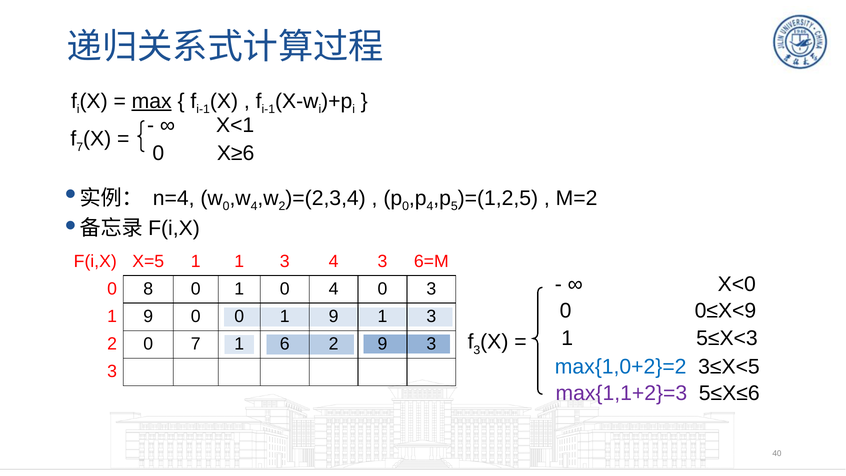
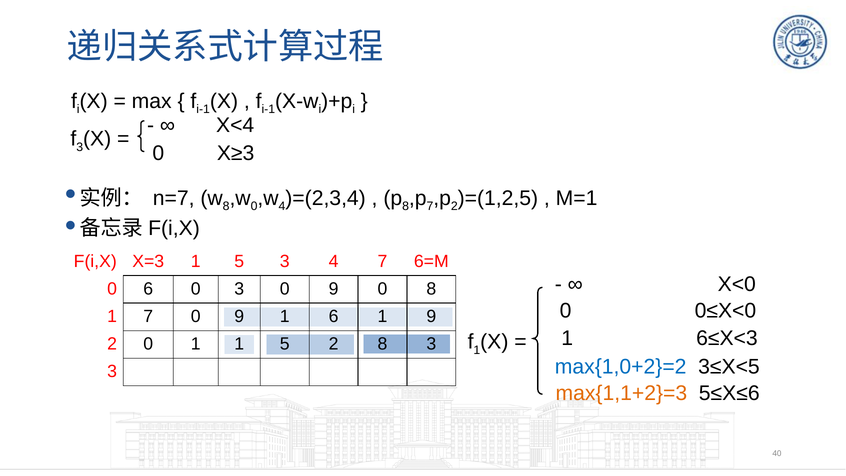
max underline: present -> none (152, 101)
X<1: X<1 -> X<4 (235, 125)
7: 7 -> 3 (80, 147)
X≥6: X≥6 -> X≥3 (236, 153)
n=4: n=4 -> n=7 (174, 198)
0: 0 -> 8 (226, 206)
4: 4 -> 0 (254, 206)
2: 2 -> 4 (282, 206)
0: 0 -> 8 (406, 206)
4: 4 -> 7 (430, 206)
5: 5 -> 2 (454, 206)
M=2: M=2 -> M=1 (577, 198)
X=5: X=5 -> X=3 (148, 261)
1: 1 -> 5 (239, 261)
4 3: 3 -> 7 (383, 261)
0 8: 8 -> 6 (148, 289)
1: 1 -> 3 (239, 289)
4: 4 -> 9 (334, 289)
0 3: 3 -> 8 (431, 289)
0≤X<9: 0≤X<9 -> 0≤X<0 (725, 311)
9: 9 -> 7 (148, 316)
0: 0 -> 9 (239, 316)
9: 9 -> 6 (334, 316)
3: 3 -> 9 (431, 316)
5≤X<3: 5≤X<3 -> 6≤X<3 (727, 338)
3: 3 -> 1 (477, 350)
0 7: 7 -> 1 (196, 344)
6: 6 -> 5 (285, 344)
2 9: 9 -> 8 (383, 344)
max{1,1+2}=3 colour: purple -> orange (621, 393)
